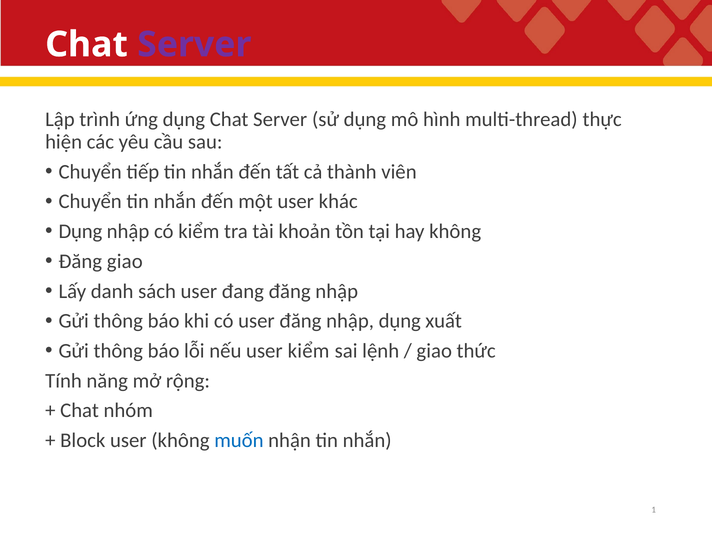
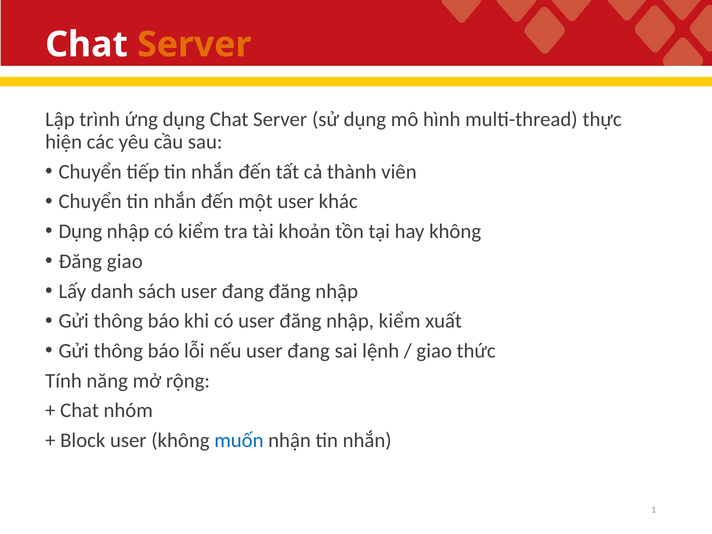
Server colour: purple -> orange (194, 45)
nhập dụng: dụng -> kiểm (400, 321)
nếu user kiểm: kiểm -> đang (309, 351)
